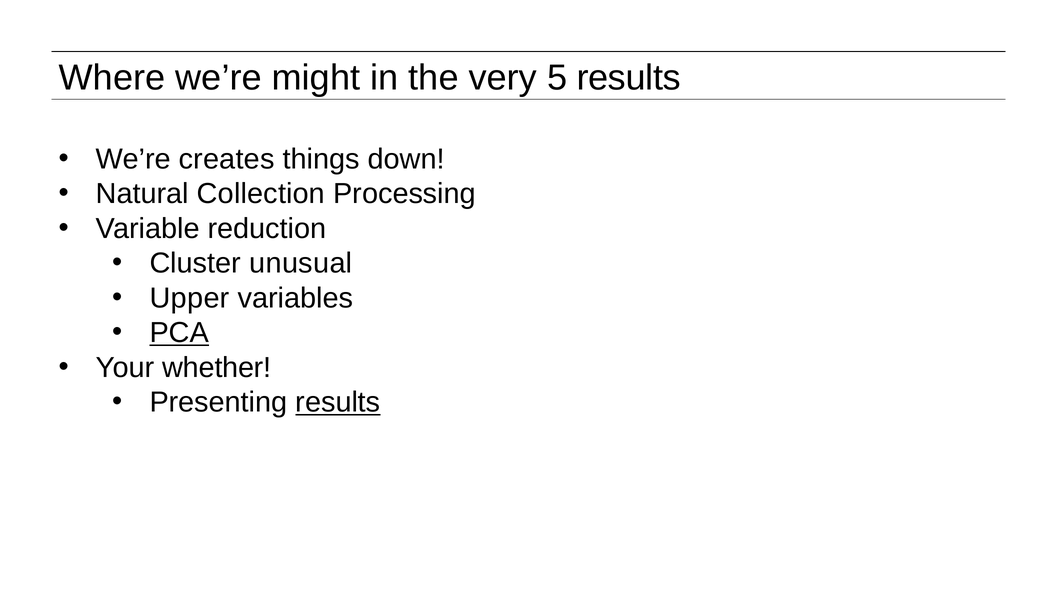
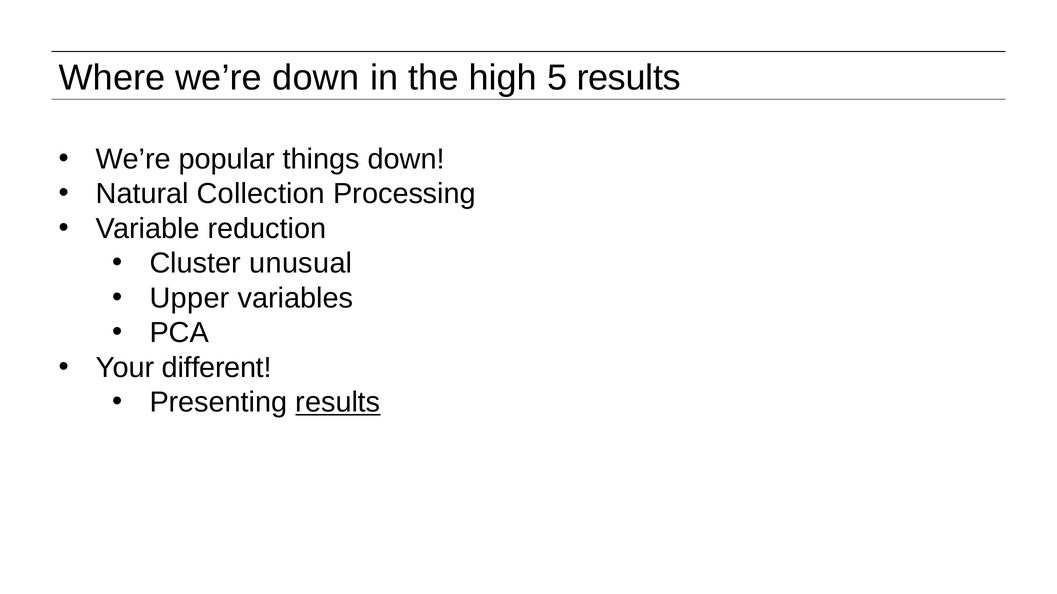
we’re might: might -> down (316, 78)
very: very -> high (503, 78)
creates: creates -> popular (227, 159)
PCA underline: present -> none (179, 333)
whether: whether -> different (217, 367)
